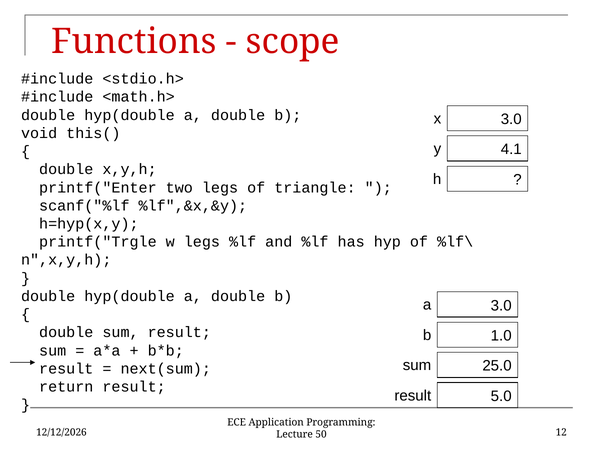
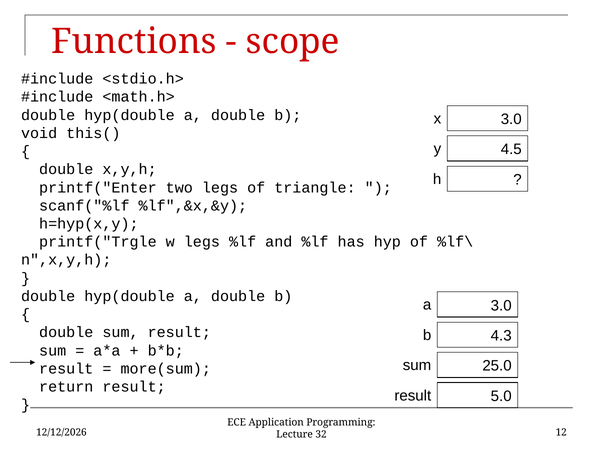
4.1: 4.1 -> 4.5 (511, 149)
1.0: 1.0 -> 4.3 (501, 335)
next(sum: next(sum -> more(sum (166, 368)
50: 50 -> 32 (321, 434)
